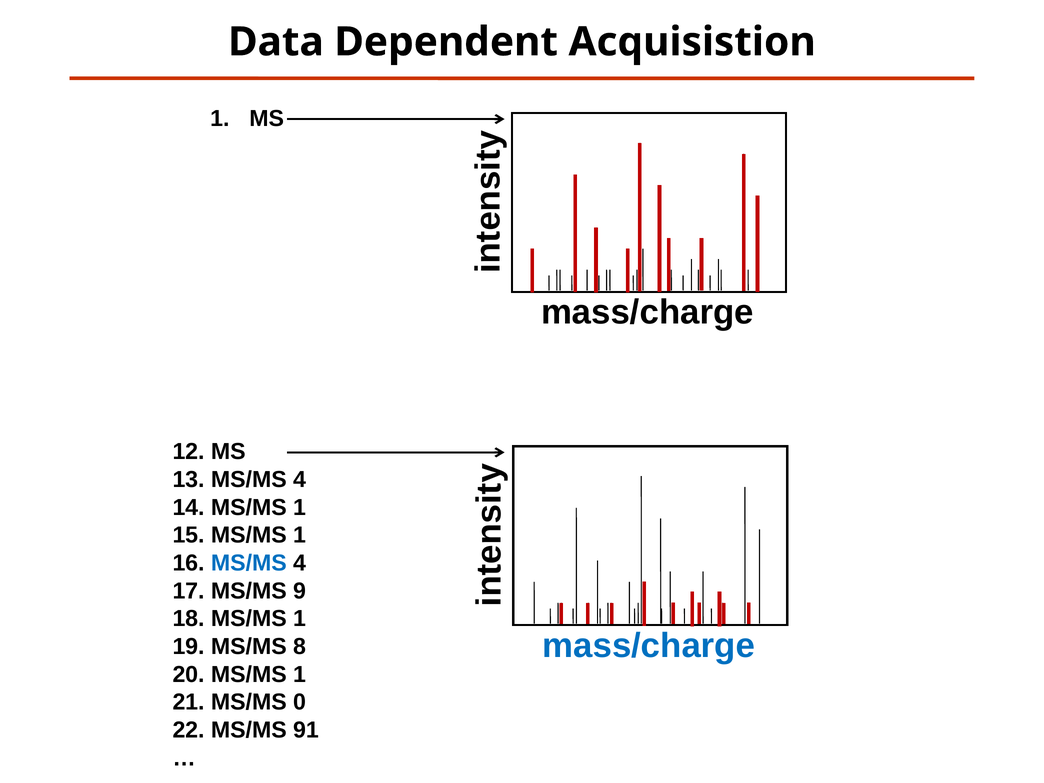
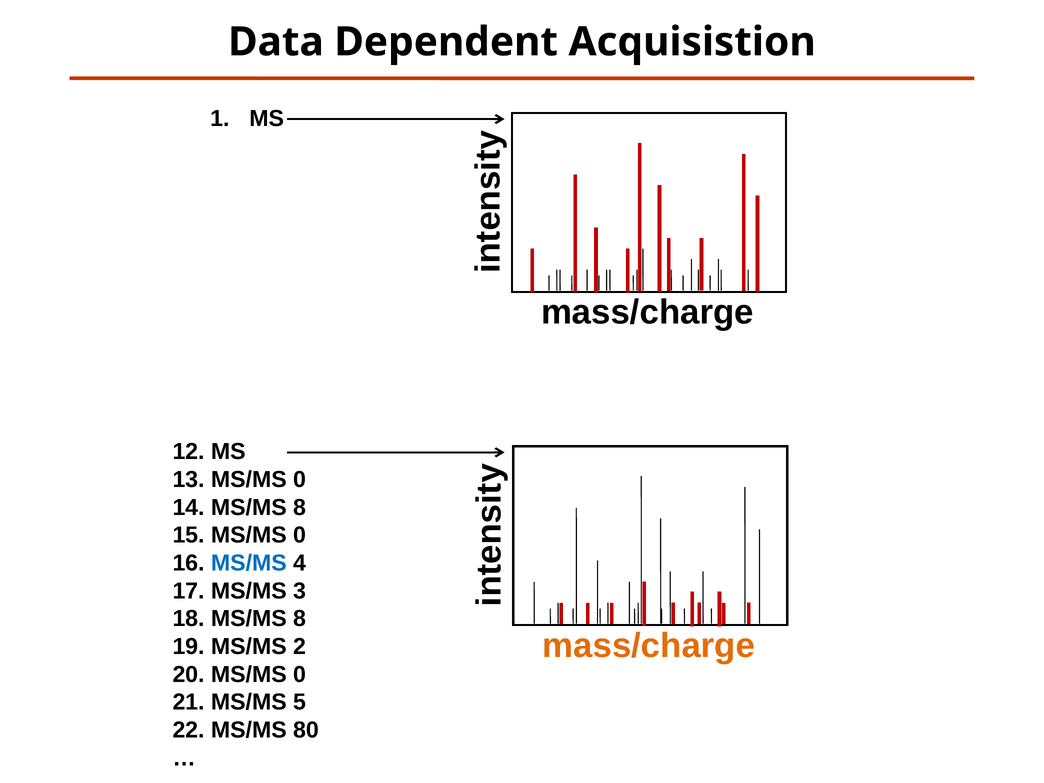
13 MS/MS 4: 4 -> 0 (299, 480)
14 MS/MS 1: 1 -> 8 (299, 507)
15 MS/MS 1: 1 -> 0 (299, 535)
17 MS/MS 9: 9 -> 3 (299, 591)
18 MS/MS 1: 1 -> 8 (299, 619)
mass/charge colour: blue -> orange (649, 646)
19 MS/MS 8: 8 -> 2 (299, 647)
20 MS/MS 1: 1 -> 0 (299, 674)
21 MS/MS 0: 0 -> 5 (299, 702)
91: 91 -> 80 (306, 730)
